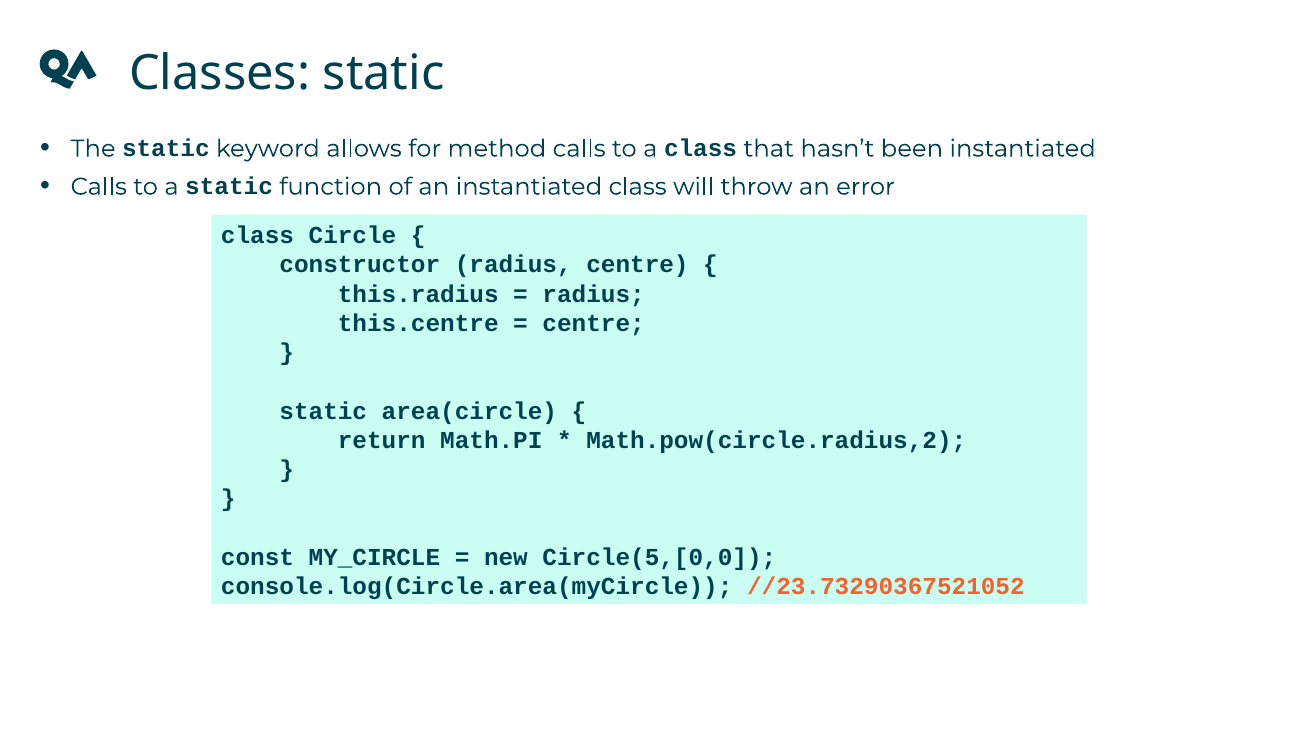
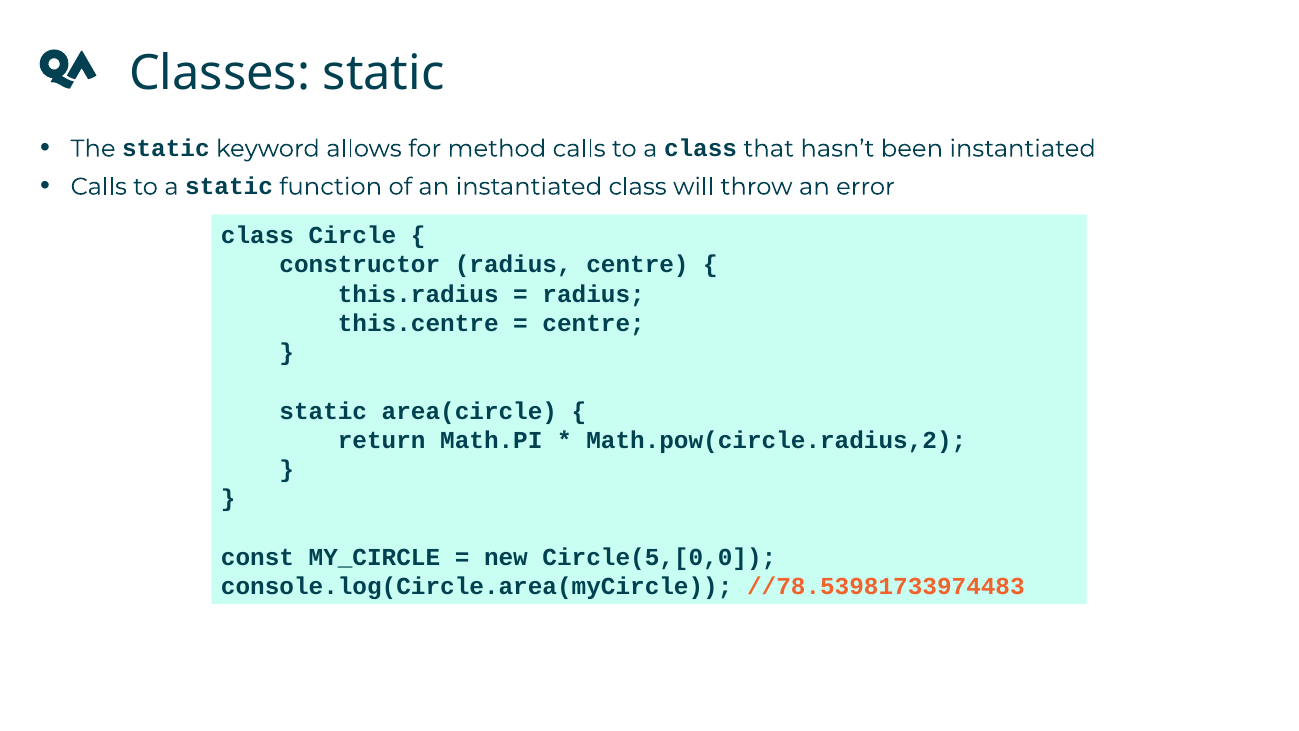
//23.73290367521052: //23.73290367521052 -> //78.53981733974483 (886, 586)
